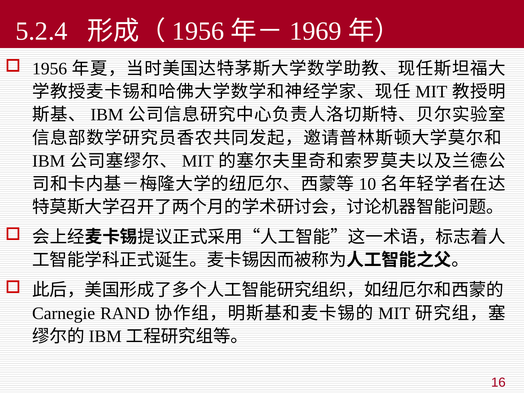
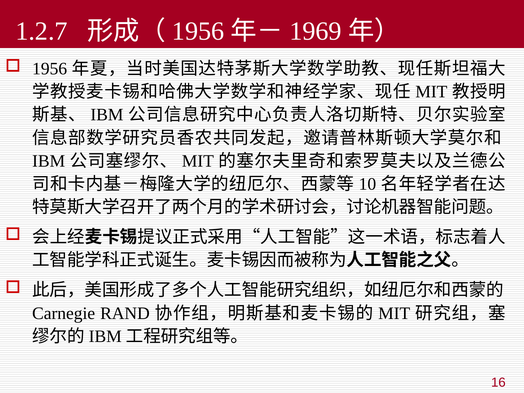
5.2.4: 5.2.4 -> 1.2.7 (42, 31)
